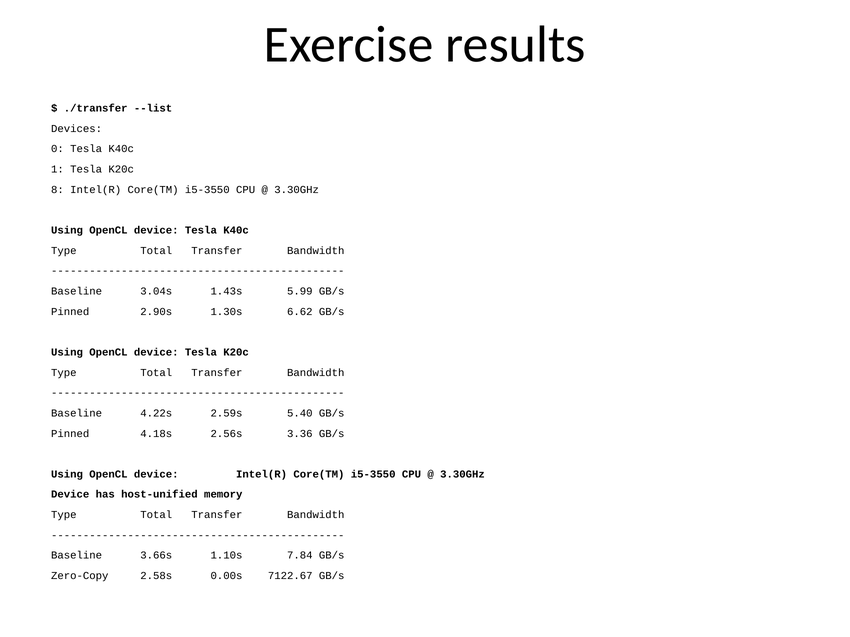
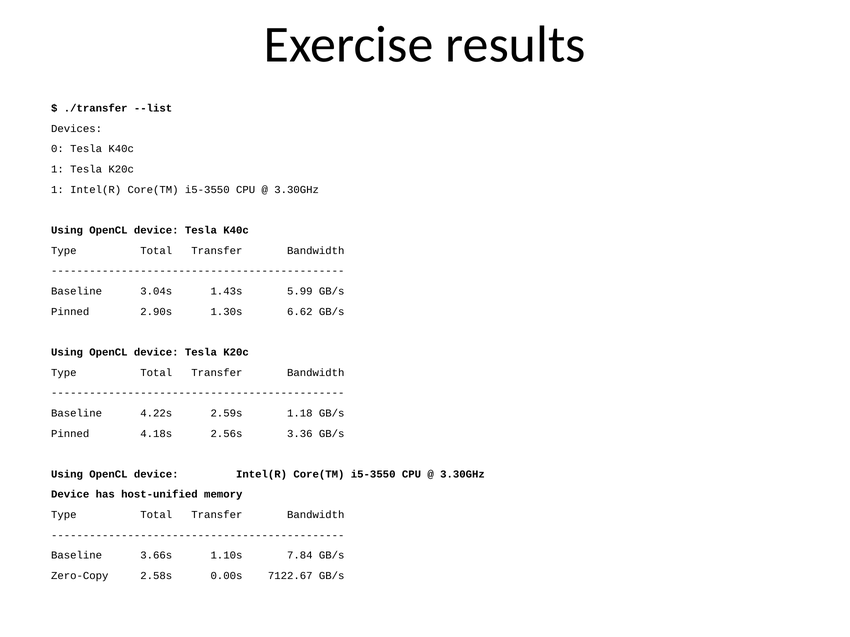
8: 8 -> 1 (57, 190)
5.40: 5.40 -> 1.18 (300, 413)
